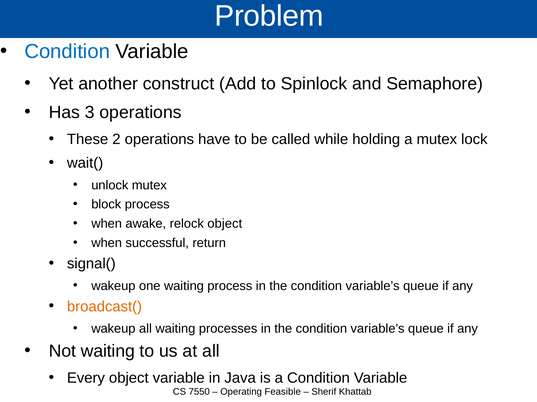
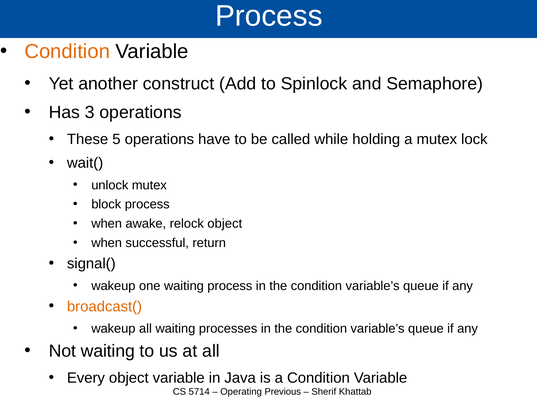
Problem: Problem -> Process (269, 16)
Condition colour: blue -> orange (67, 52)
2: 2 -> 5 (116, 140)
7550: 7550 -> 5714 (199, 392)
Feasible: Feasible -> Previous (283, 392)
